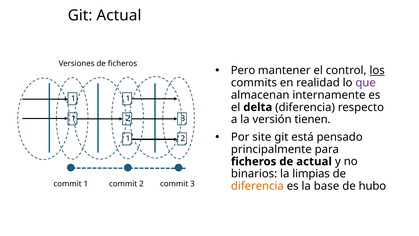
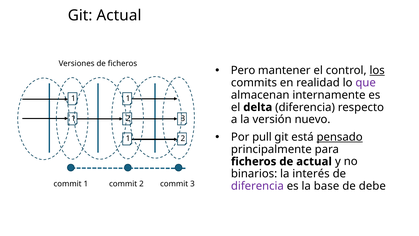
tienen: tienen -> nuevo (312, 119)
site: site -> pull (262, 137)
pensado underline: none -> present (340, 137)
limpias: limpias -> interés (311, 174)
diferencia colour: orange -> purple (257, 186)
hubo: hubo -> debe (372, 186)
